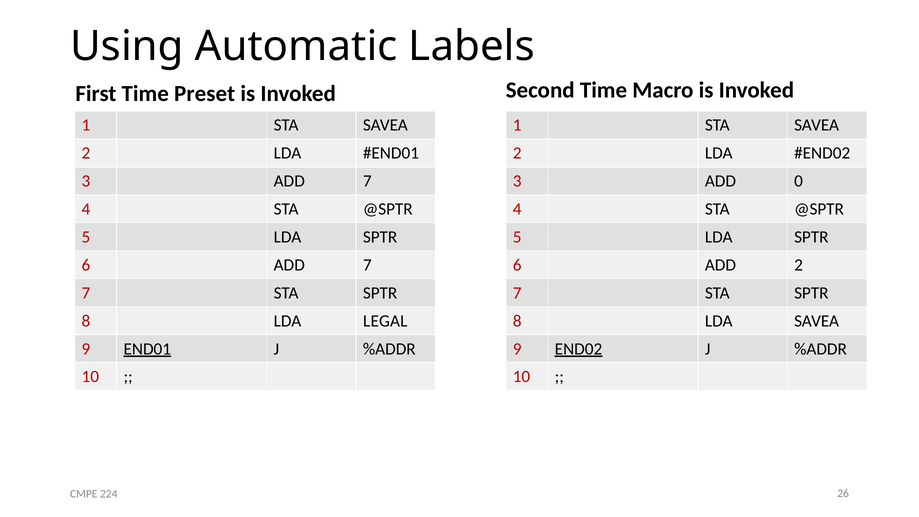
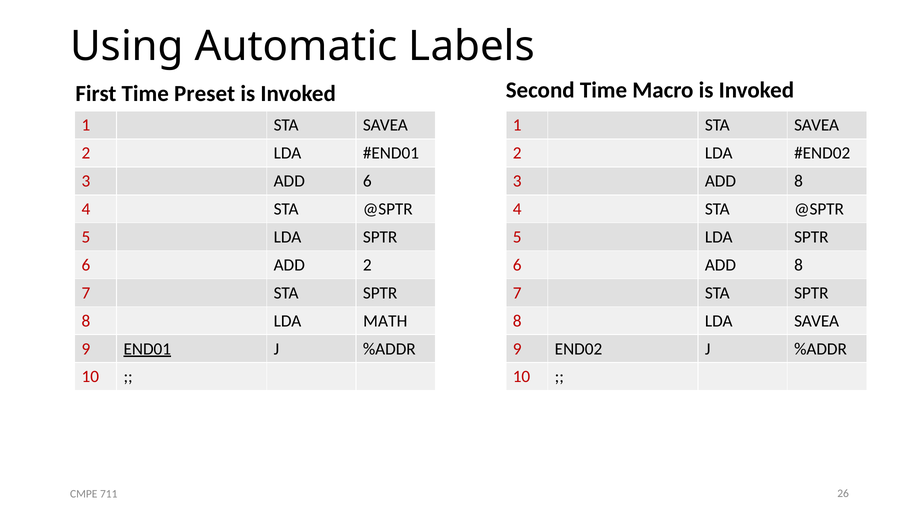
3 ADD 7: 7 -> 6 (367, 181)
3 ADD 0: 0 -> 8 (799, 181)
6 ADD 7: 7 -> 2 (367, 265)
6 ADD 2: 2 -> 8 (799, 265)
LEGAL: LEGAL -> MATH (385, 321)
END02 underline: present -> none (578, 349)
224: 224 -> 711 (109, 494)
